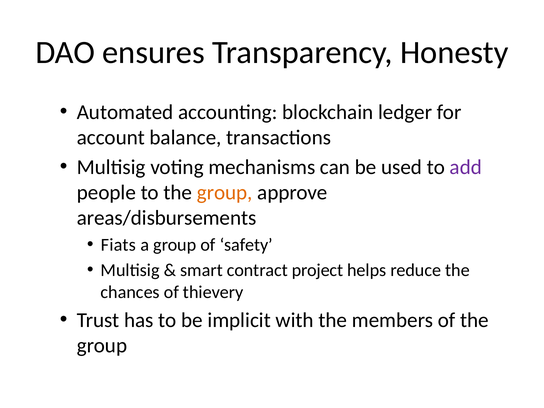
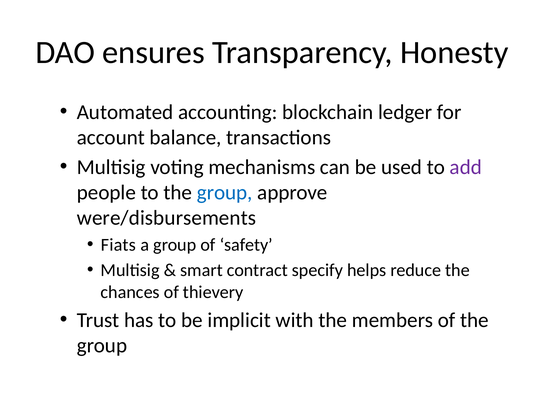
group colour: orange -> blue (225, 193)
areas/disbursements: areas/disbursements -> were/disbursements (167, 218)
project: project -> specify (317, 270)
